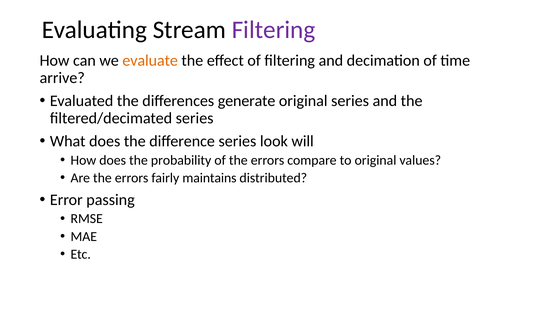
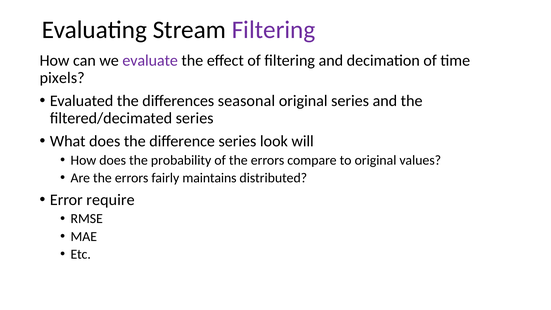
evaluate colour: orange -> purple (150, 60)
arrive: arrive -> pixels (62, 78)
generate: generate -> seasonal (246, 101)
passing: passing -> require (110, 200)
